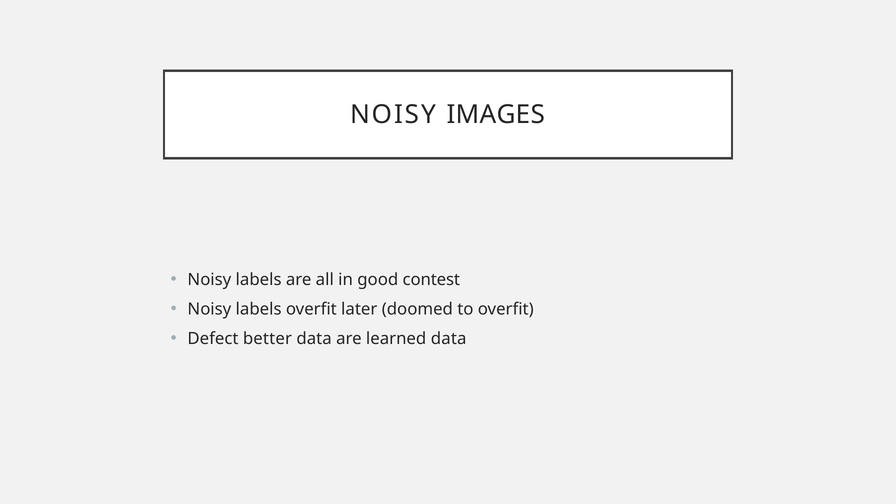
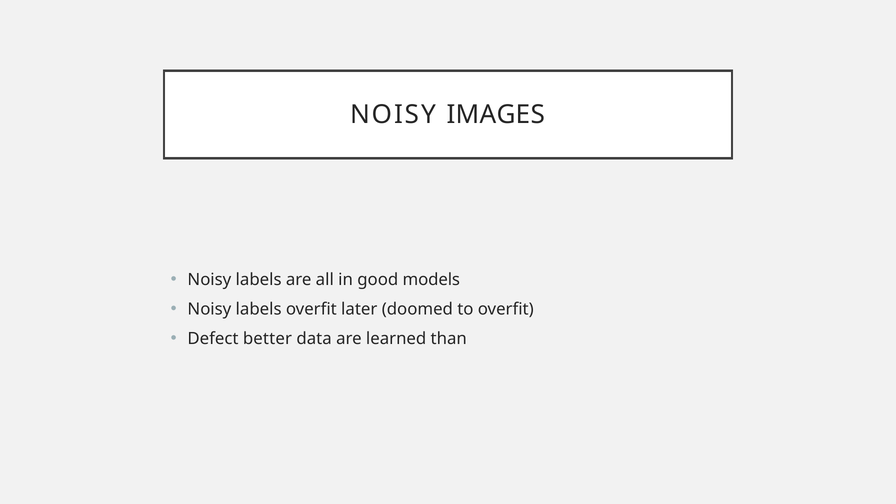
contest: contest -> models (431, 280)
learned data: data -> than (449, 339)
